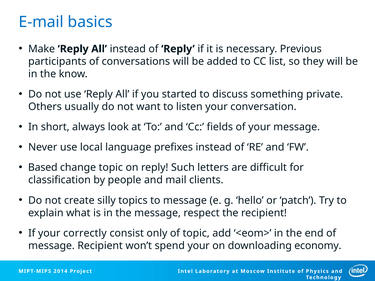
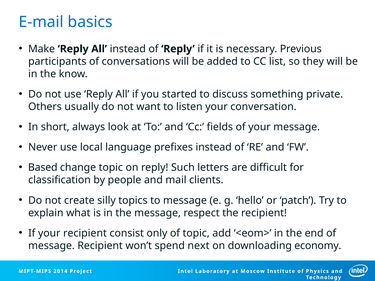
your correctly: correctly -> recipient (85, 233)
spend your: your -> next (199, 246)
